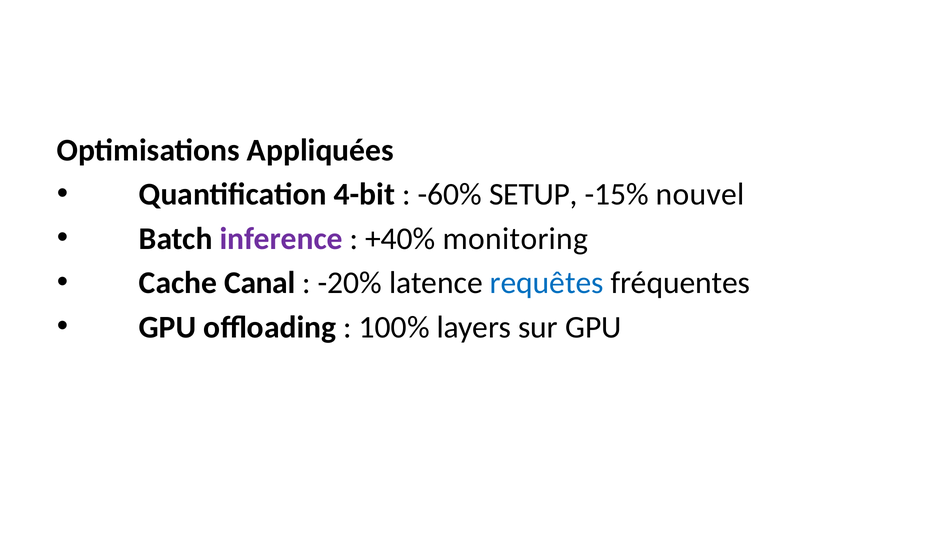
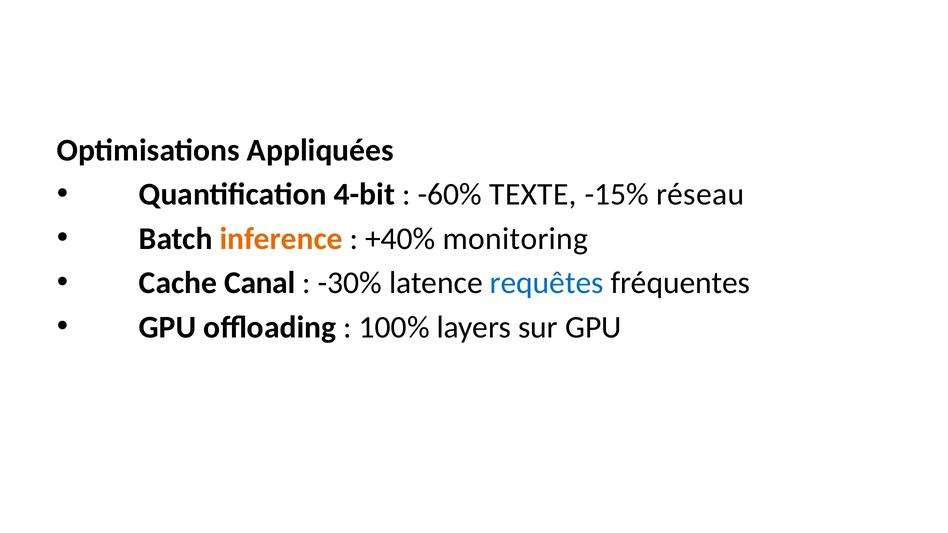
SETUP: SETUP -> TEXTE (533, 195)
nouvel: nouvel -> réseau (700, 195)
inference colour: purple -> orange (281, 239)
-20%: -20% -> -30% (350, 283)
